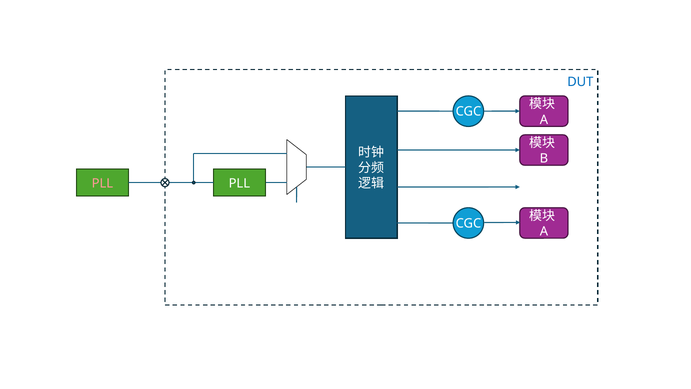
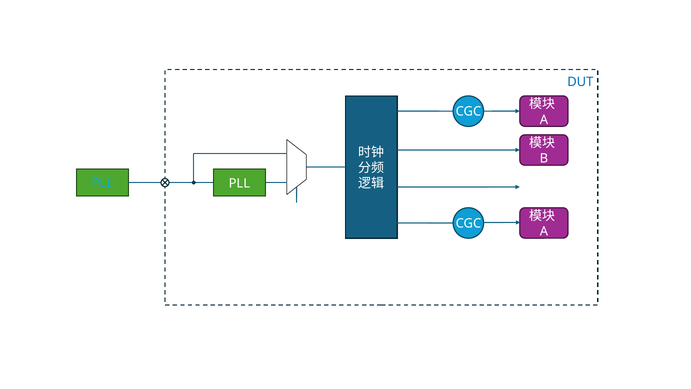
PLL colour: pink -> light blue (102, 183)
